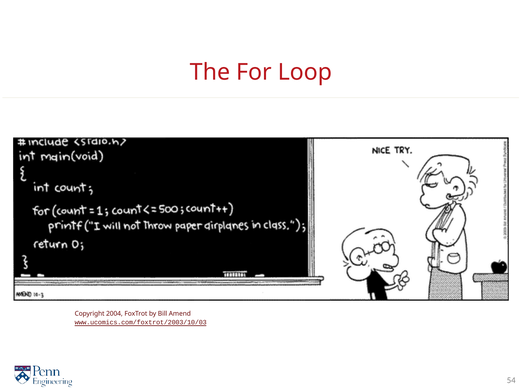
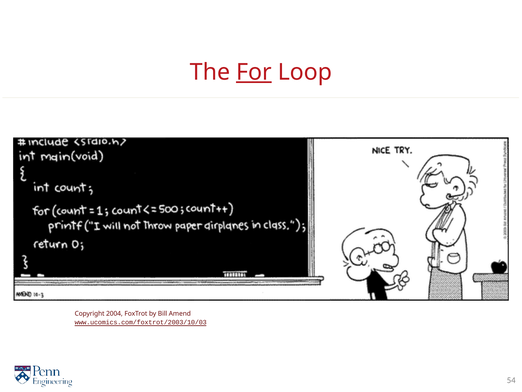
For underline: none -> present (254, 72)
